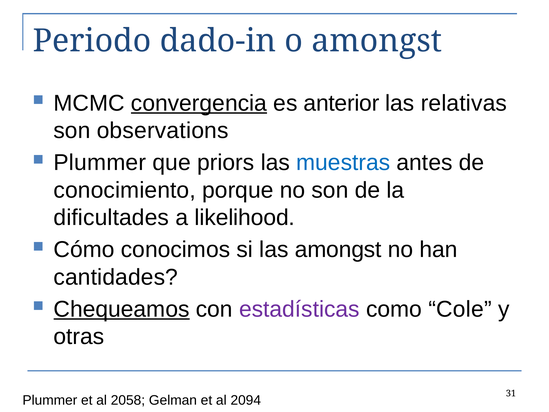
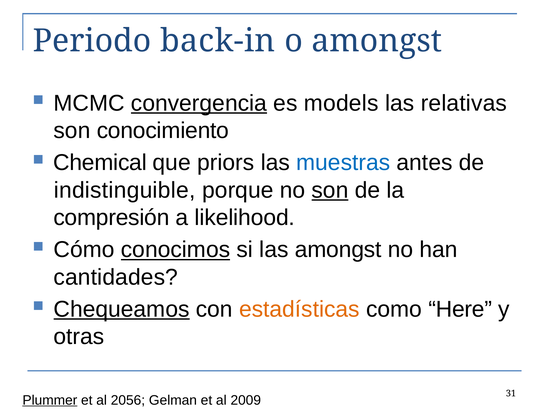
dado-in: dado-in -> back-in (218, 41)
anterior: anterior -> models (341, 103)
observations: observations -> conocimiento (163, 131)
Plummer: Plummer -> Chemical (100, 163)
conocimiento: conocimiento -> indistinguible (125, 190)
son underline: none -> present (330, 190)
dificultades: dificultades -> compresión (111, 218)
conocimos underline: none -> present (176, 250)
estadísticas colour: purple -> orange (299, 309)
Cole: Cole -> Here (460, 309)
Plummer underline: none -> present (50, 400)
2058: 2058 -> 2056 (128, 400)
2094: 2094 -> 2009 (246, 400)
